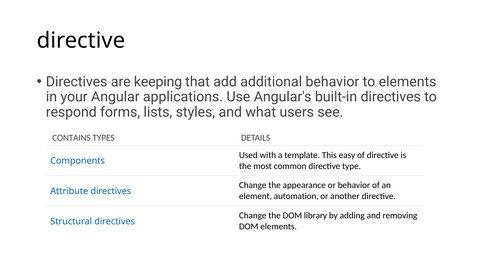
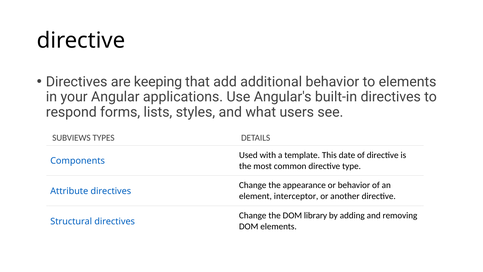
CONTAINS: CONTAINS -> SUBVIEWS (71, 138)
easy: easy -> date (347, 155)
automation: automation -> interceptor (296, 196)
